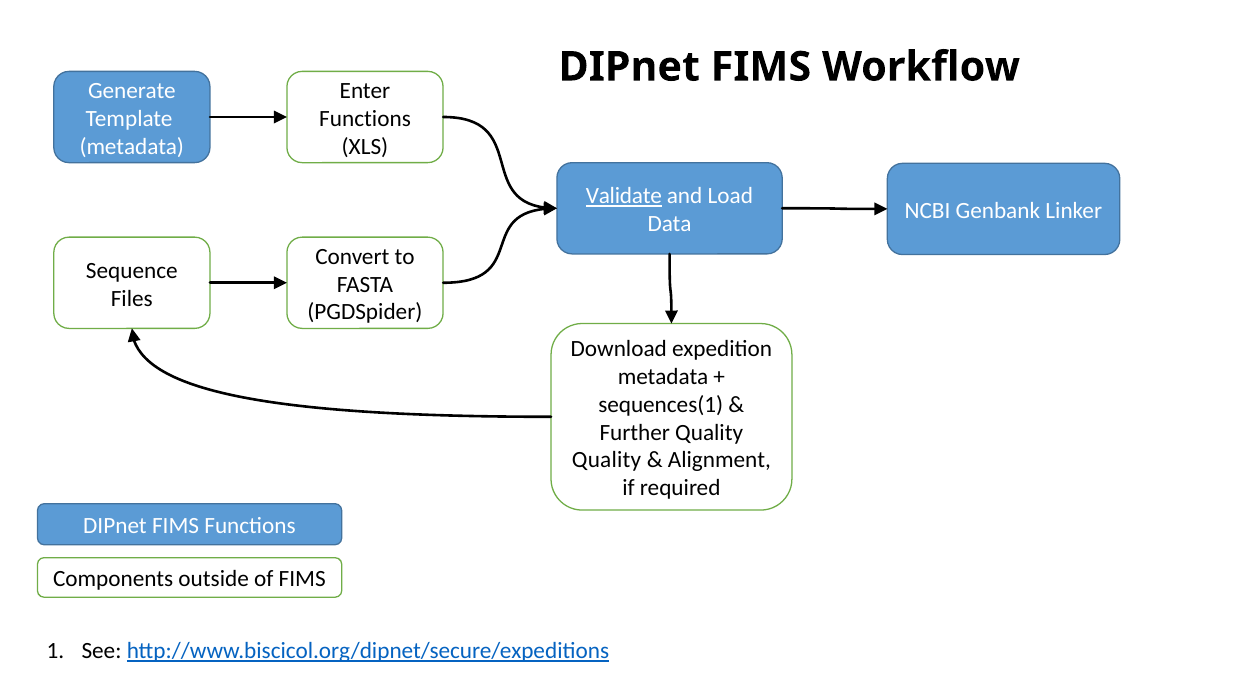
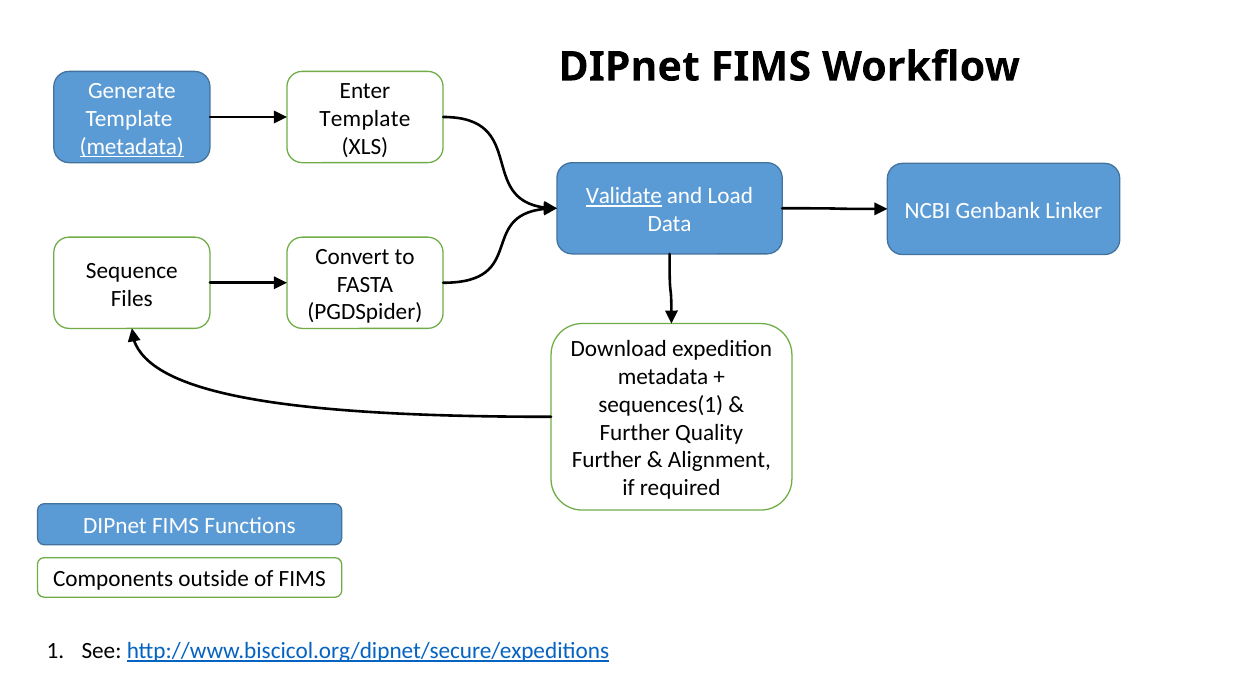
Functions: Functions -> Template (365, 119)
metadata underline: none -> present (132, 146)
Quality: Quality -> Further (607, 460)
